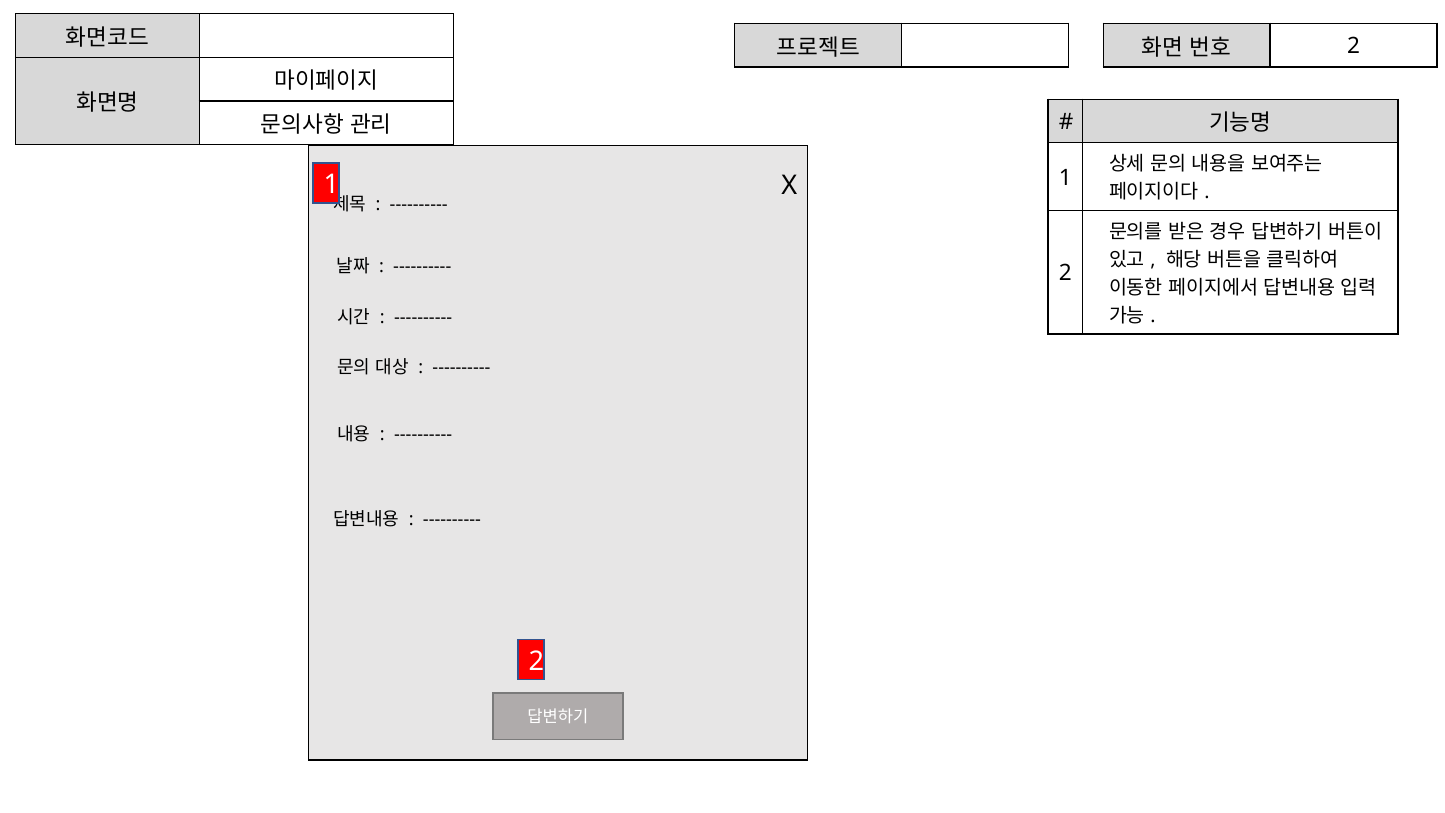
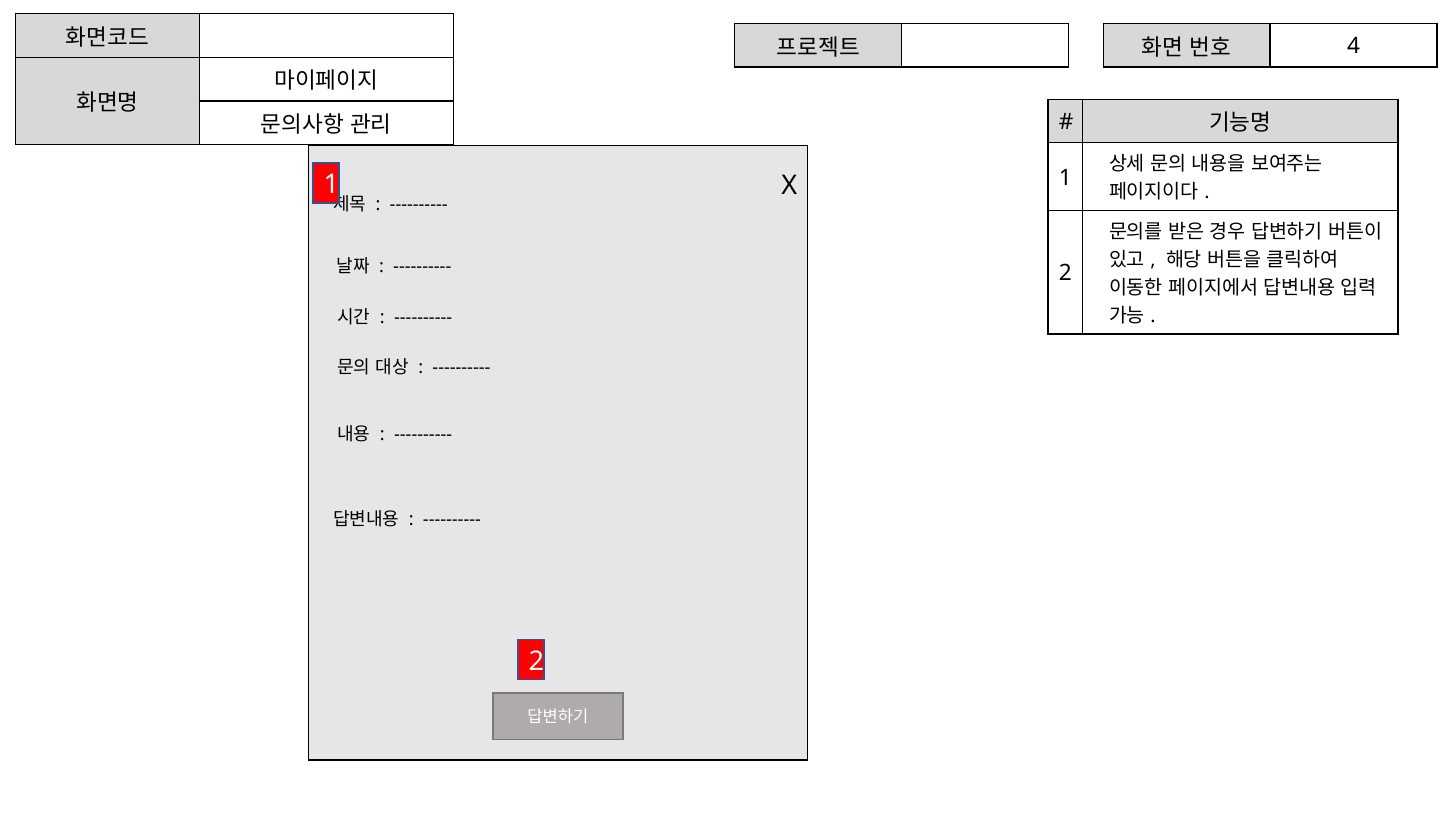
2: 2 -> 4 (1354, 46)
